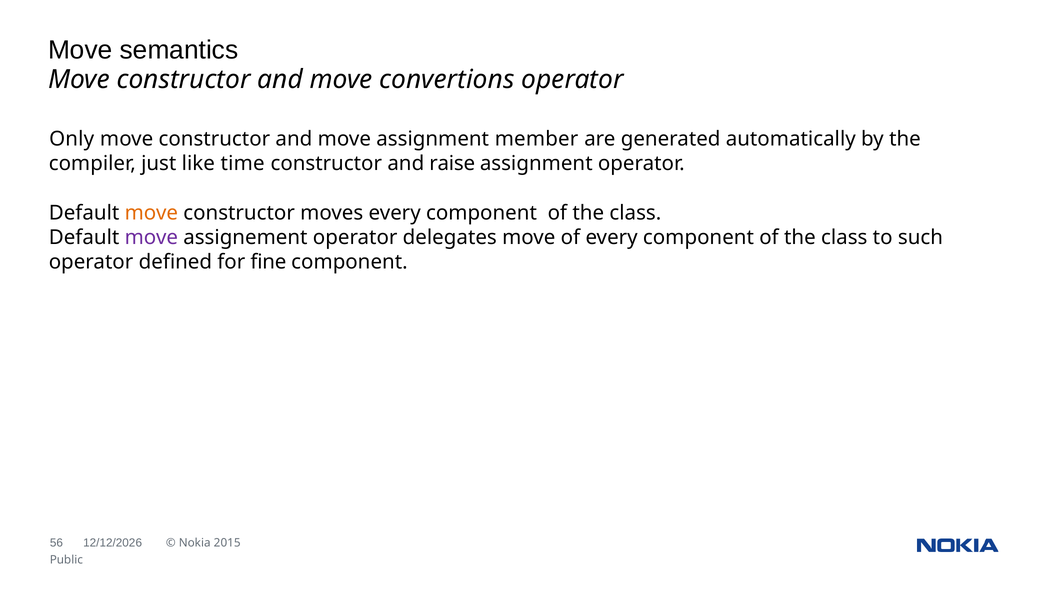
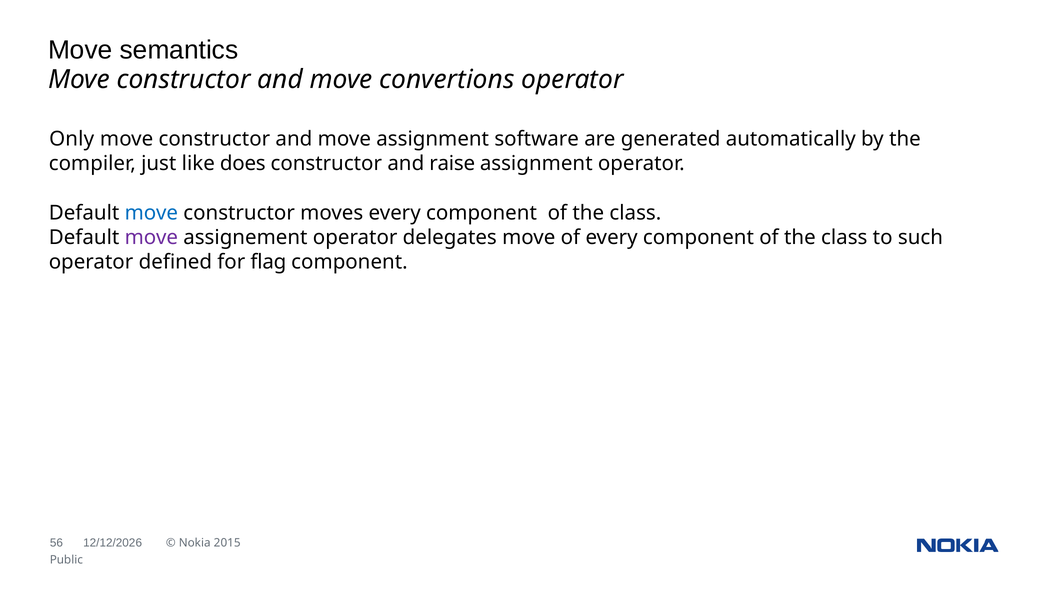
member: member -> software (537, 139)
time: time -> does (243, 164)
move colour: orange -> blue (151, 213)
fine: fine -> flag (268, 262)
